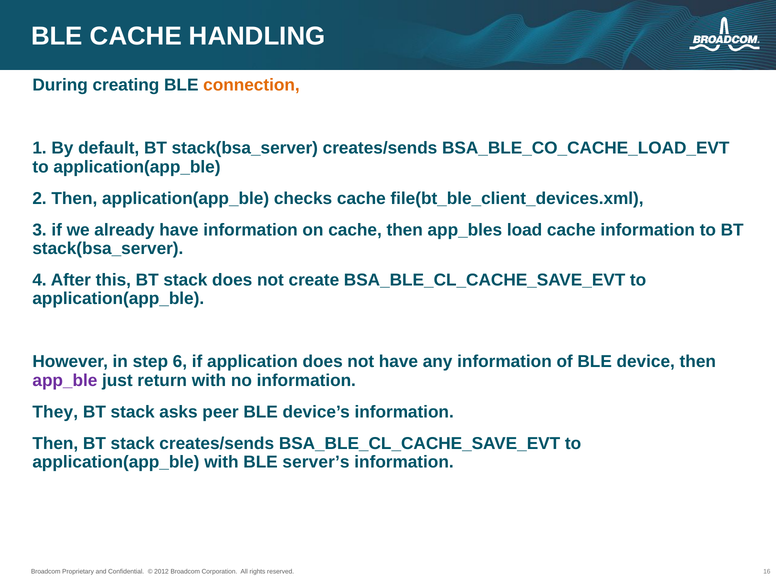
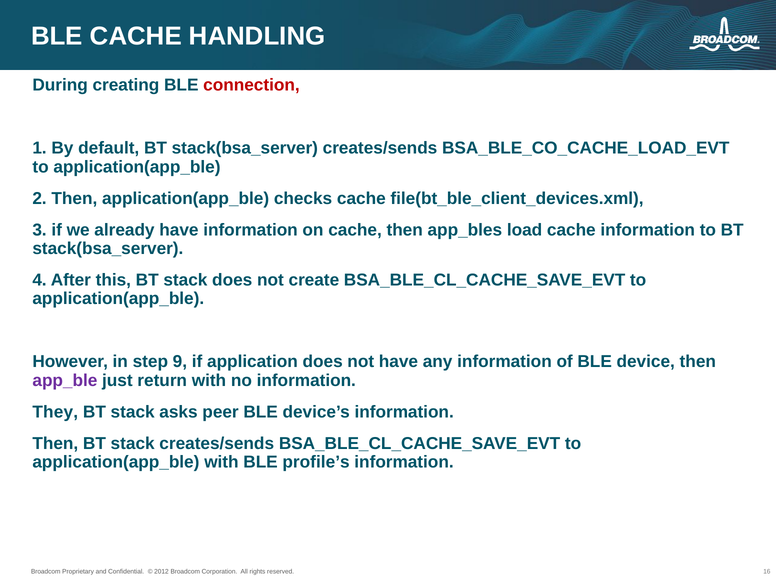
connection colour: orange -> red (251, 85)
6: 6 -> 9 (180, 362)
server’s: server’s -> profile’s (316, 462)
